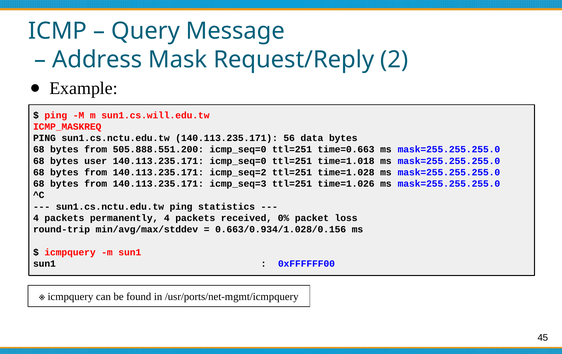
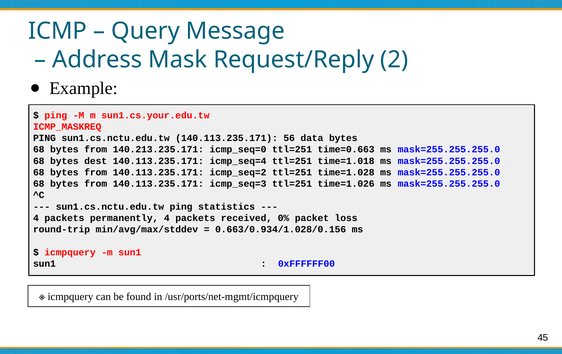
sun1.cs.will.edu.tw: sun1.cs.will.edu.tw -> sun1.cs.your.edu.tw (155, 115)
505.888.551.200: 505.888.551.200 -> 140.213.235.171 (158, 150)
user: user -> dest (96, 161)
140.113.235.171 icmp_seq=0: icmp_seq=0 -> icmp_seq=4 (238, 161)
